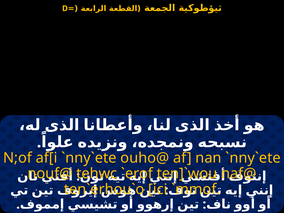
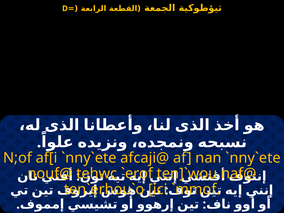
ouho@: ouho@ -> afcaji@ (145, 158)
